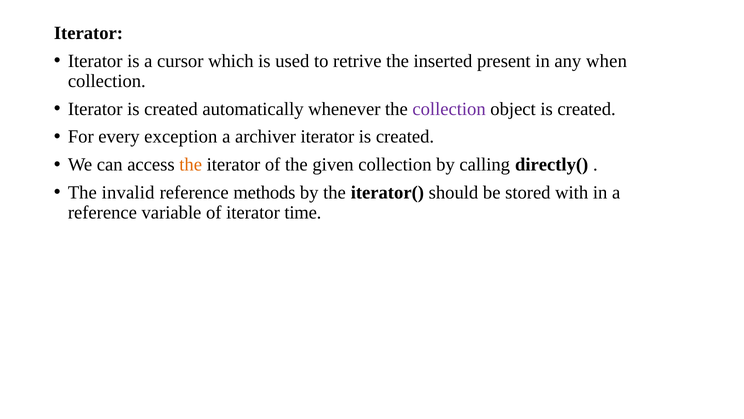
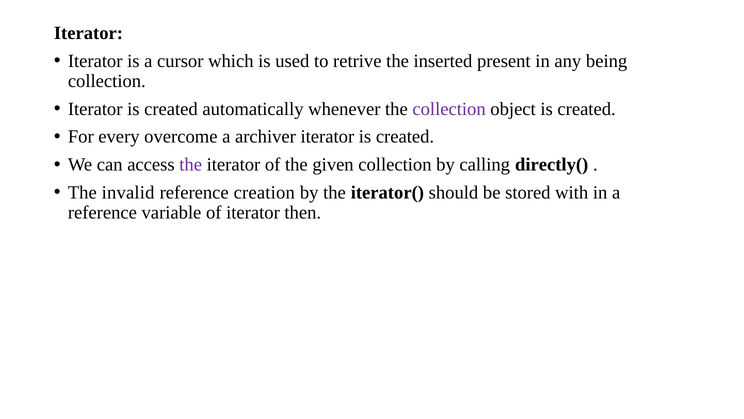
when: when -> being (607, 61)
exception: exception -> overcome (181, 137)
the colour: orange -> purple (191, 164)
methods: methods -> creation (264, 192)
time: time -> then (303, 212)
